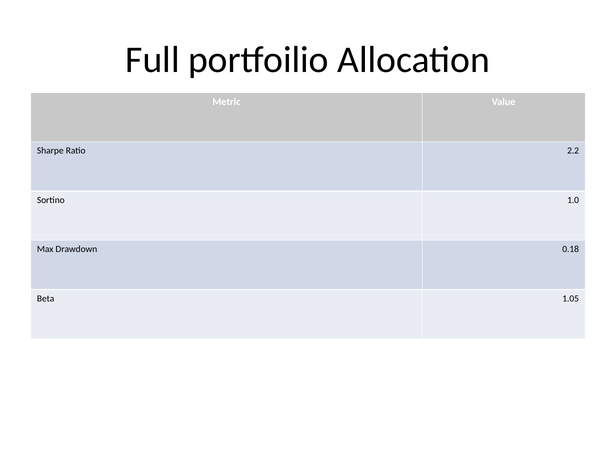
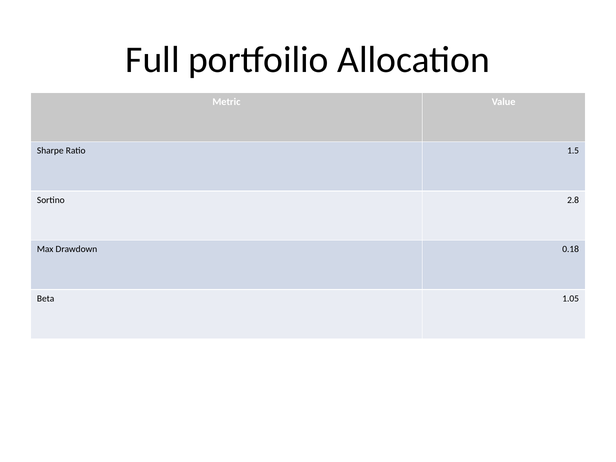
2.2: 2.2 -> 1.5 (573, 151)
1.0: 1.0 -> 2.8 (573, 200)
